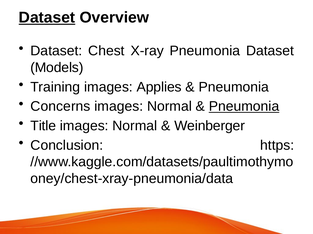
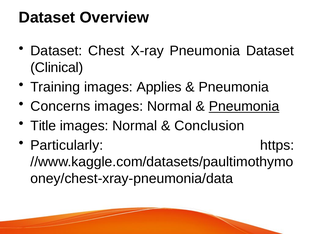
Dataset underline: present -> none (47, 18)
Models: Models -> Clinical (57, 68)
Weinberger: Weinberger -> Conclusion (209, 126)
Conclusion: Conclusion -> Particularly (67, 146)
